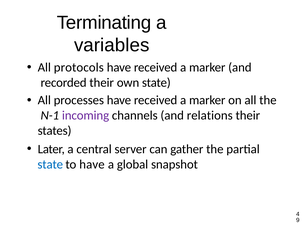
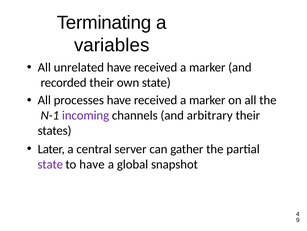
protocols: protocols -> unrelated (79, 67)
relations: relations -> arbitrary (210, 115)
state colour: blue -> purple (50, 164)
